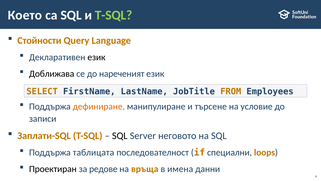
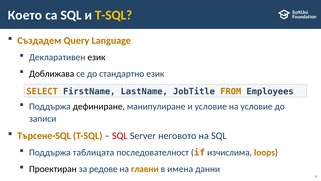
T-SQL colour: light green -> yellow (114, 15)
Стойности: Стойности -> Създадем (39, 40)
нареченият: нареченият -> стандартно (122, 73)
дефиниране colour: orange -> black (99, 106)
и търсене: търсене -> условие (211, 106)
Заплати-SQL: Заплати-SQL -> Търсене-SQL (44, 135)
SQL colour: black -> red (120, 135)
специални: специални -> изчислима (230, 152)
връща: връща -> главни (145, 169)
